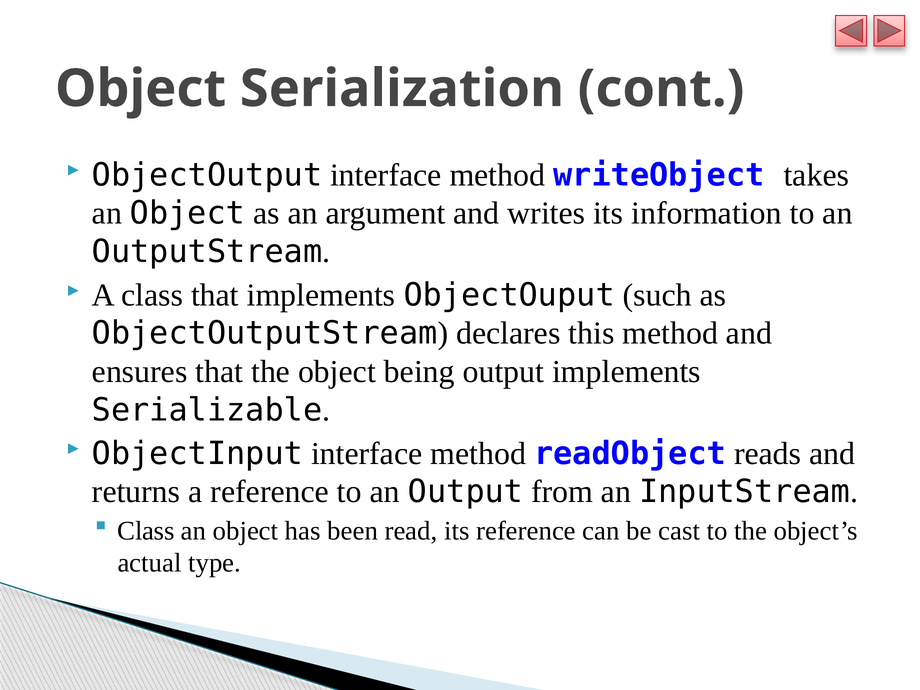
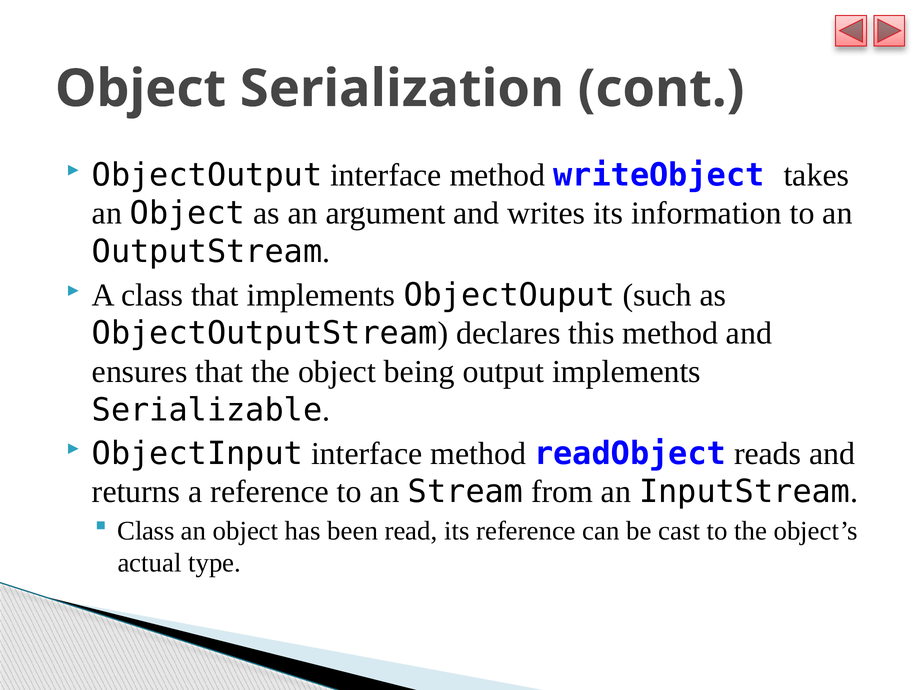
an Output: Output -> Stream (466, 492)
